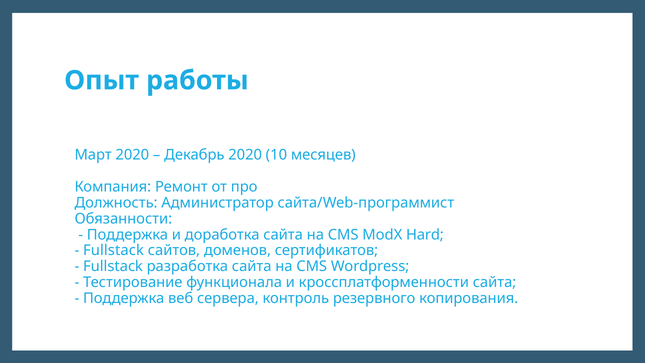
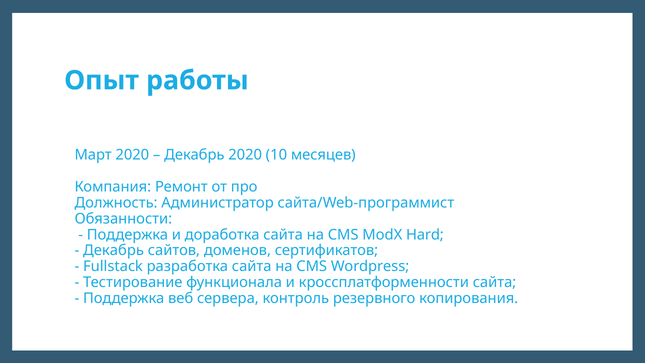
Fullstack: Fullstack -> Декабрь (114, 250)
